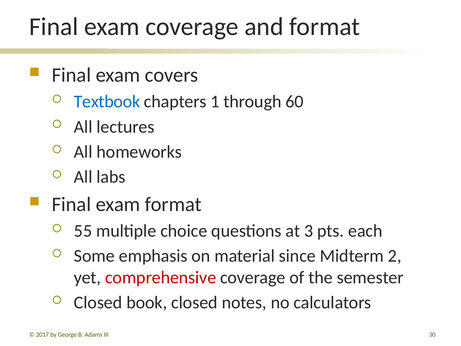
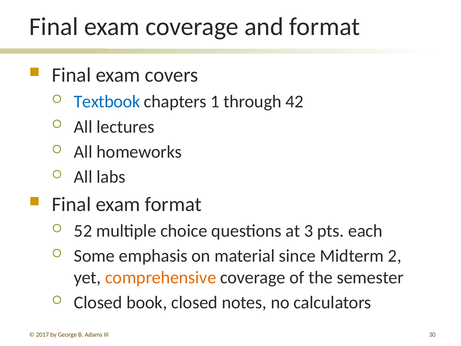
60: 60 -> 42 (295, 102)
55: 55 -> 52 (83, 231)
comprehensive colour: red -> orange (161, 277)
